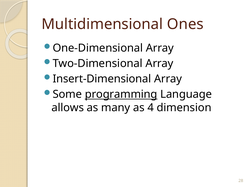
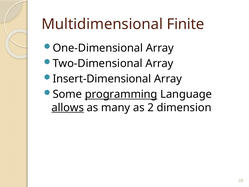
Ones: Ones -> Finite (185, 24)
allows underline: none -> present (68, 107)
4: 4 -> 2 (151, 107)
